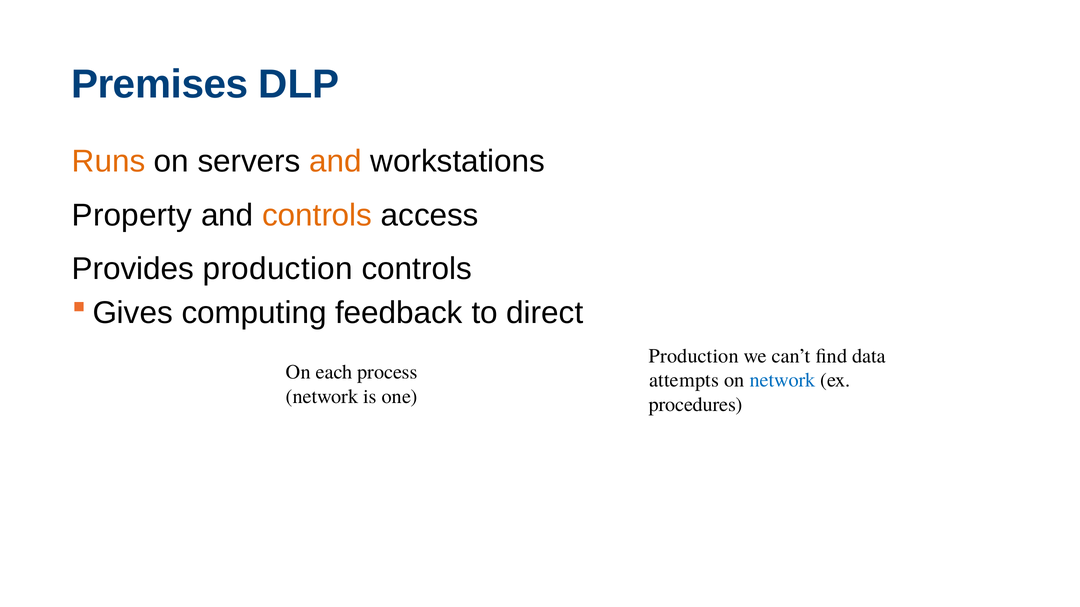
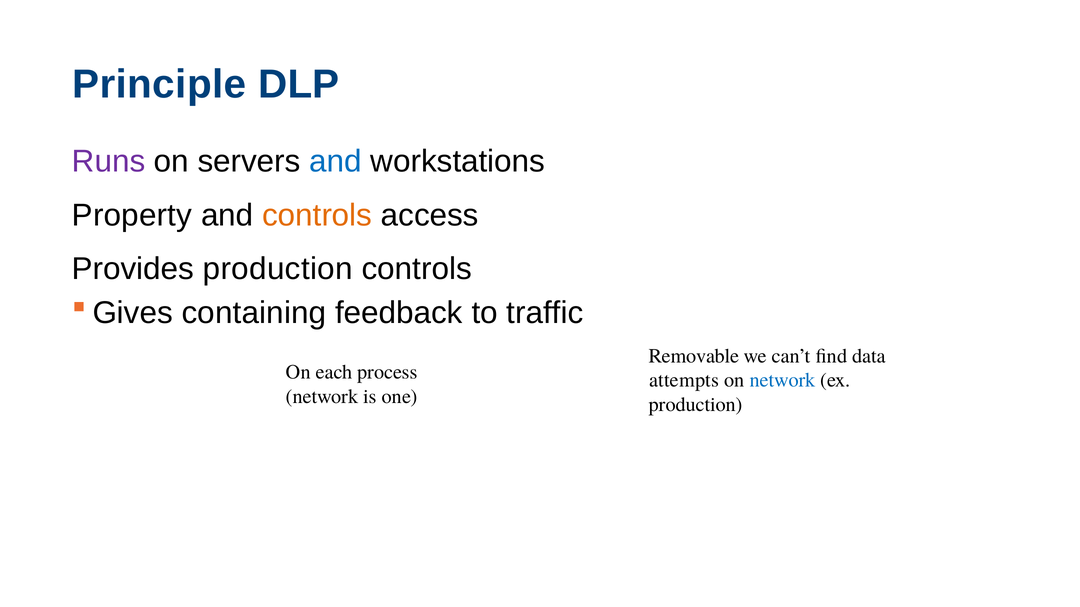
Premises: Premises -> Principle (159, 85)
Runs colour: orange -> purple (109, 162)
and colour: orange -> blue (336, 162)
computing: computing -> containing (254, 313)
direct: direct -> traffic (545, 313)
Production: Production -> Removable (694, 356)
procedures: procedures -> production (696, 405)
